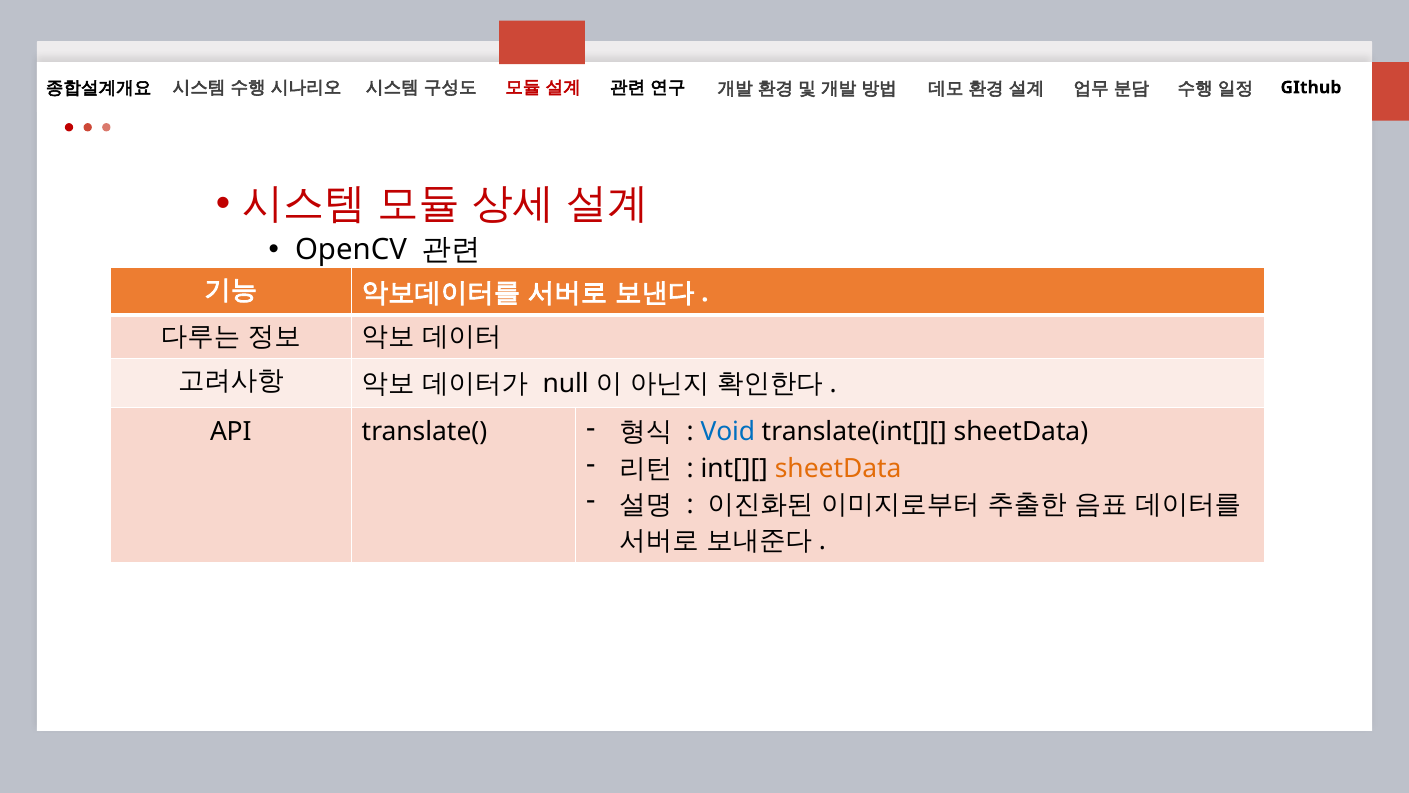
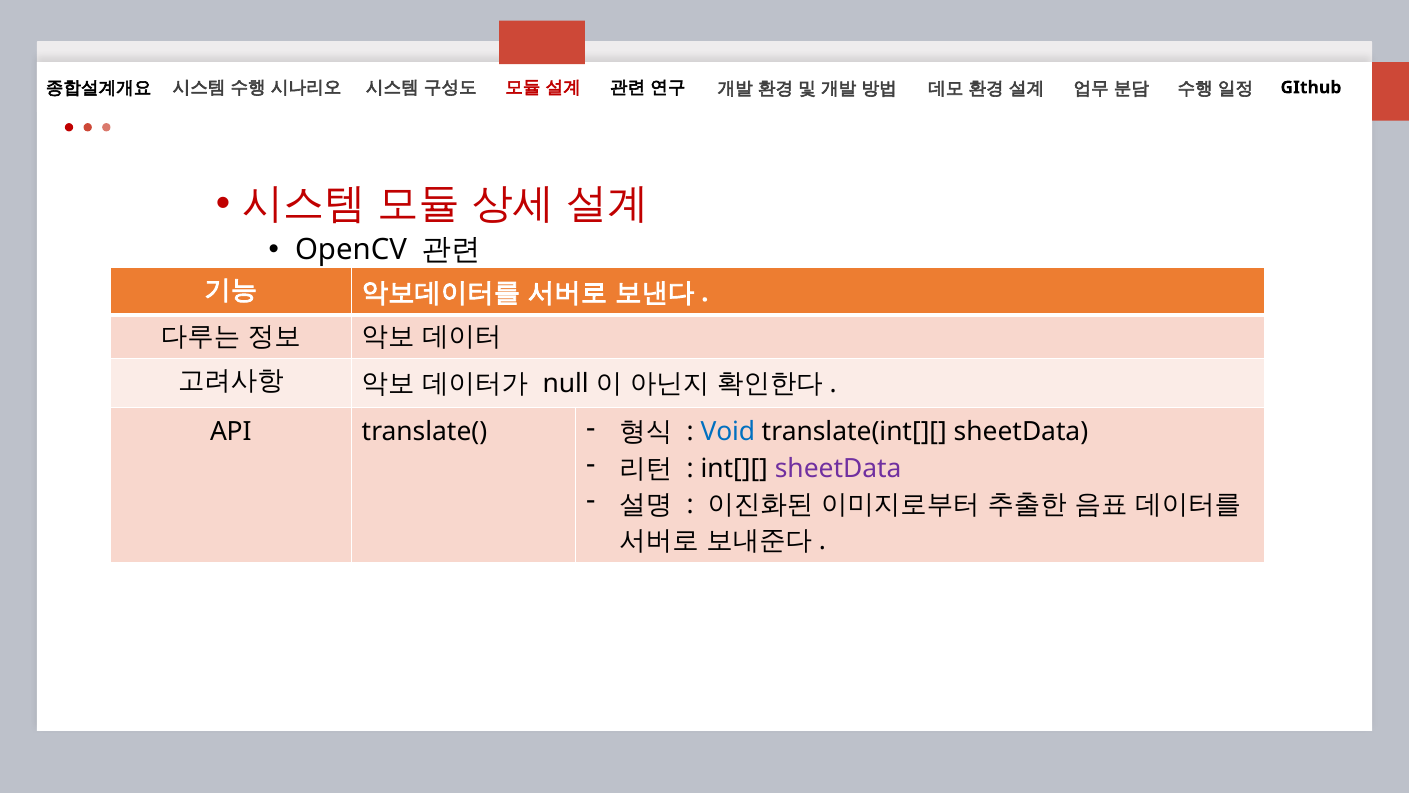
sheetData colour: orange -> purple (838, 468)
